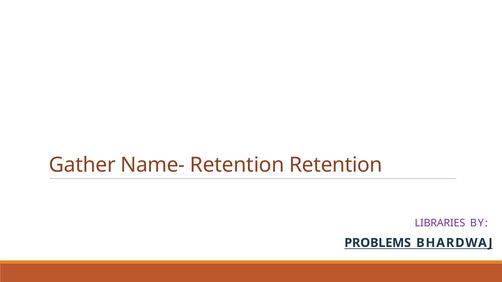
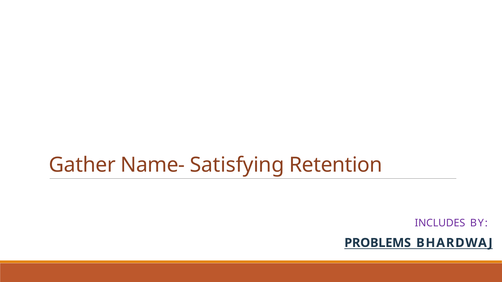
Name- Retention: Retention -> Satisfying (237, 165)
LIBRARIES: LIBRARIES -> INCLUDES (440, 223)
